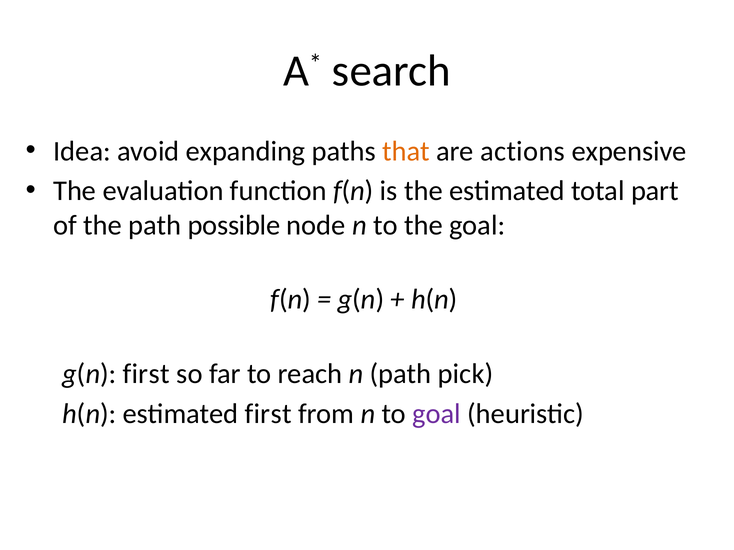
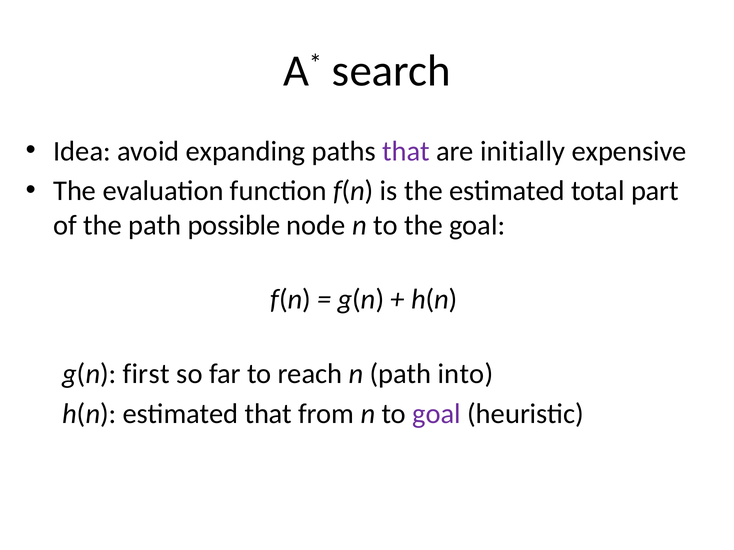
that colour: orange -> purple (406, 151)
actions: actions -> initially (523, 151)
pick: pick -> into (465, 374)
estimated first: first -> that (268, 414)
